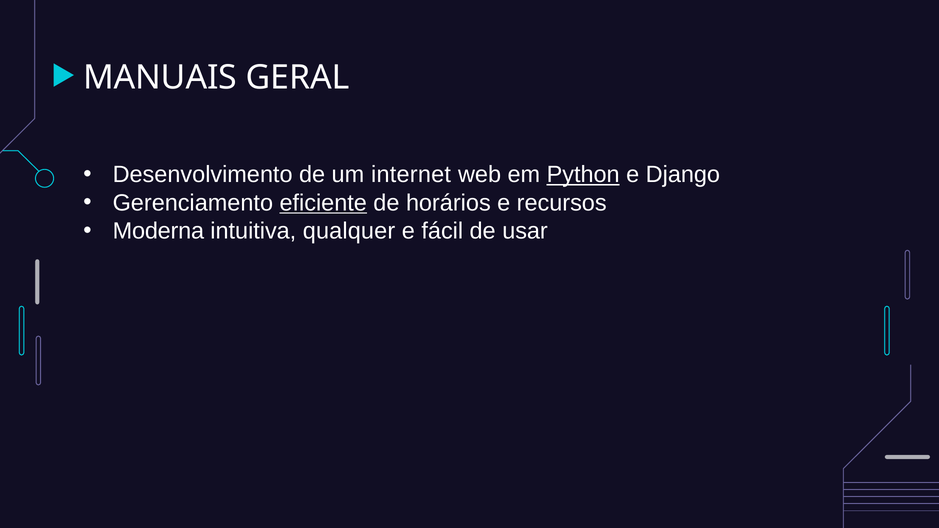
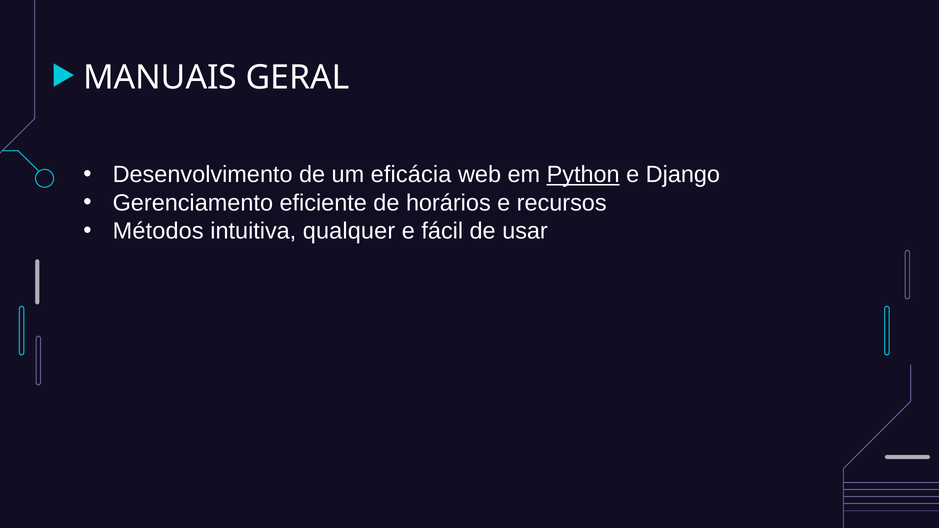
internet: internet -> eficácia (411, 175)
eficiente underline: present -> none (323, 203)
Moderna: Moderna -> Métodos (158, 231)
